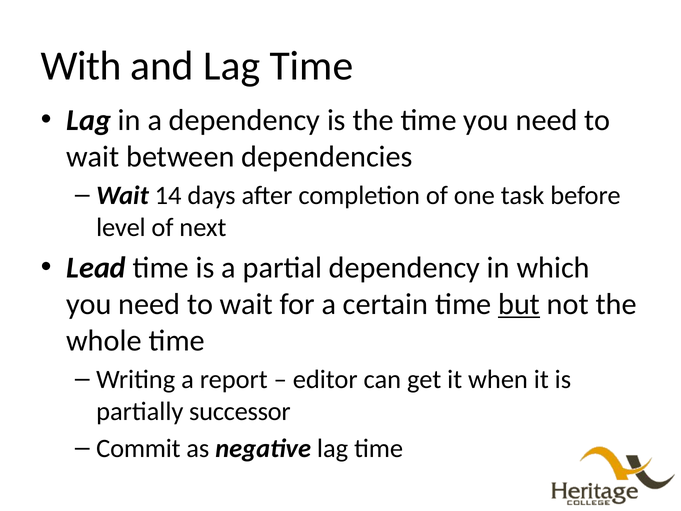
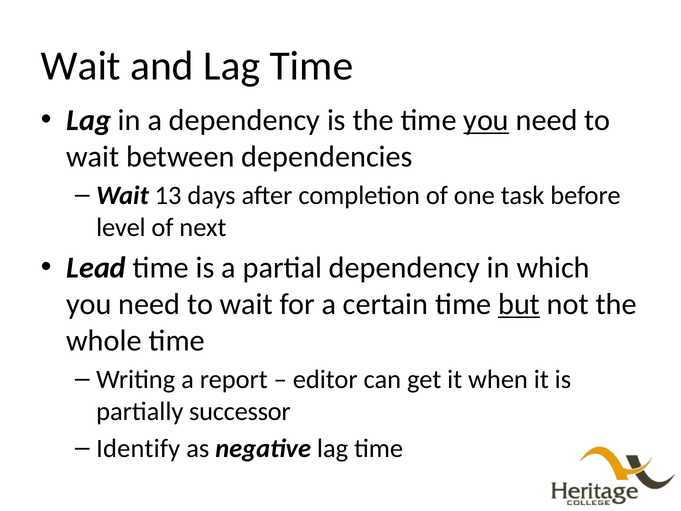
With: With -> Wait (81, 66)
you underline: none -> present (486, 120)
14: 14 -> 13 (168, 196)
Commit: Commit -> Identify (138, 448)
